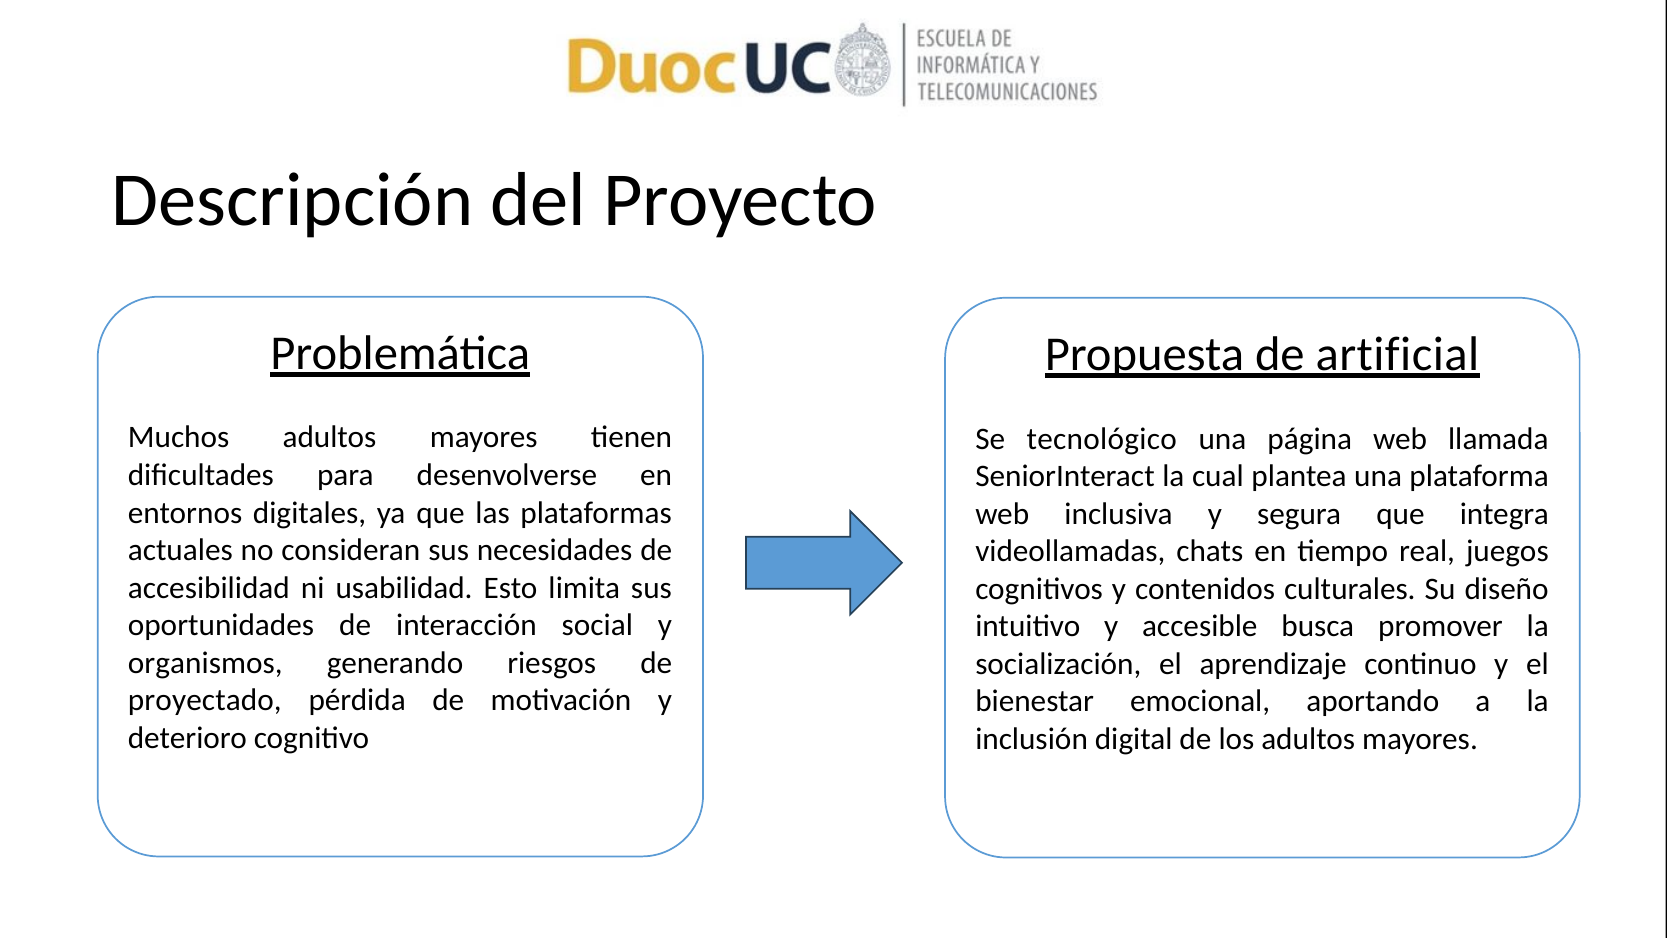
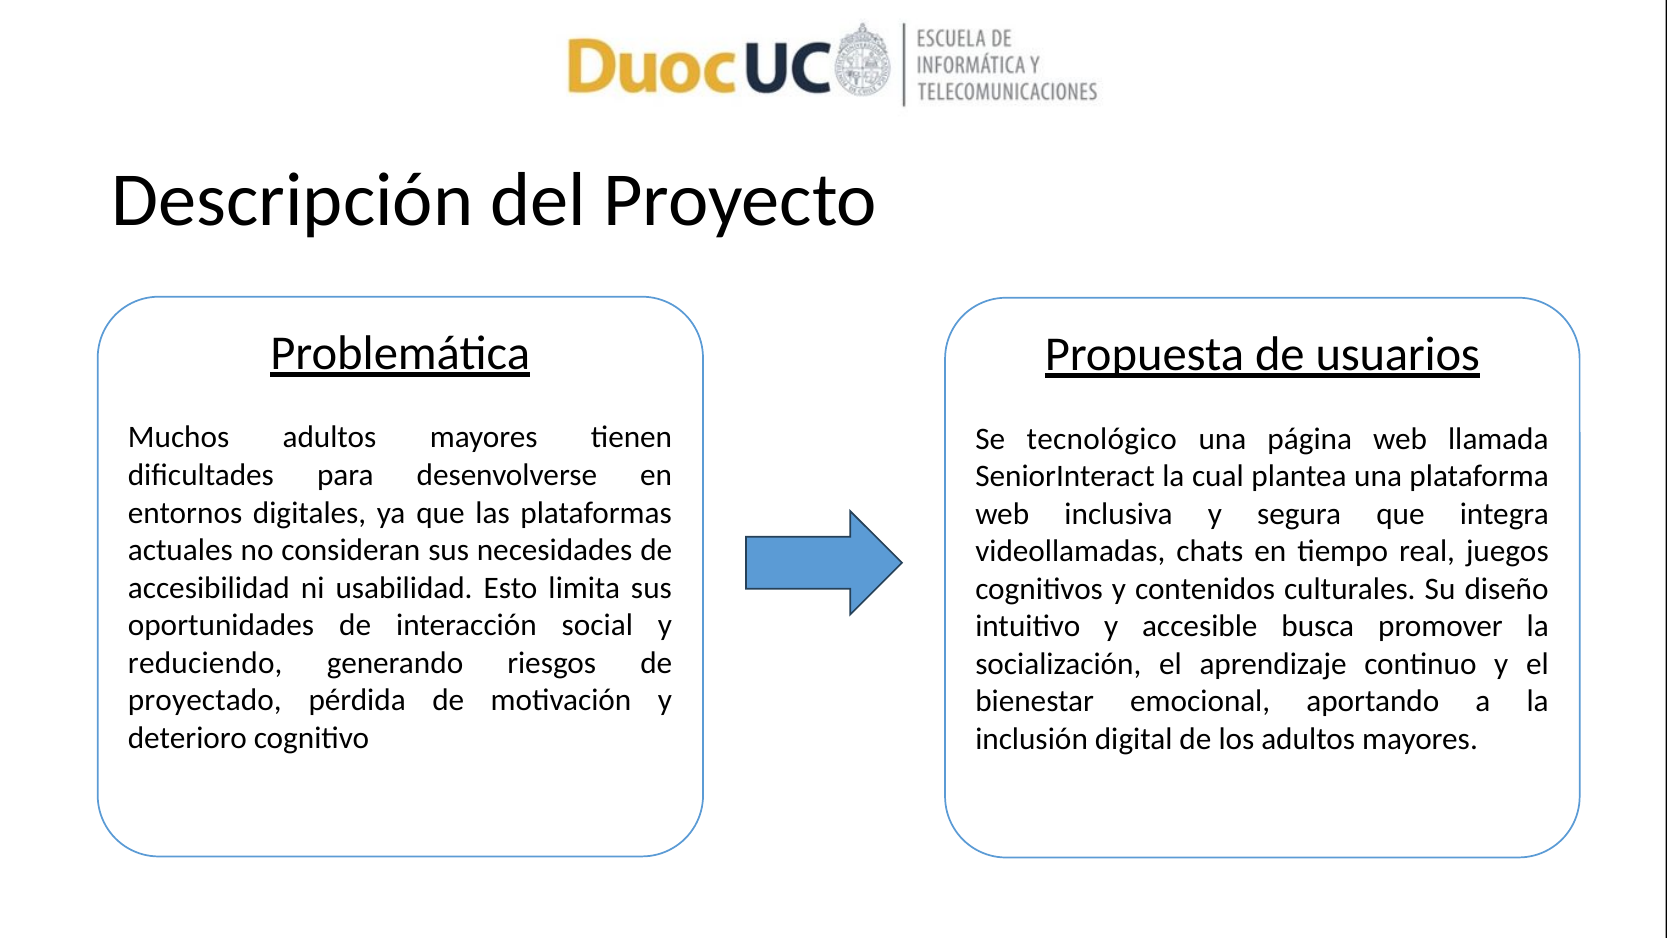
artificial: artificial -> usuarios (1398, 354)
organismos: organismos -> reduciendo (205, 663)
